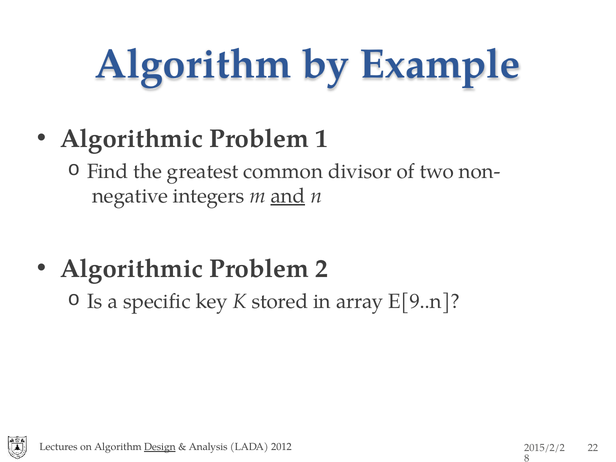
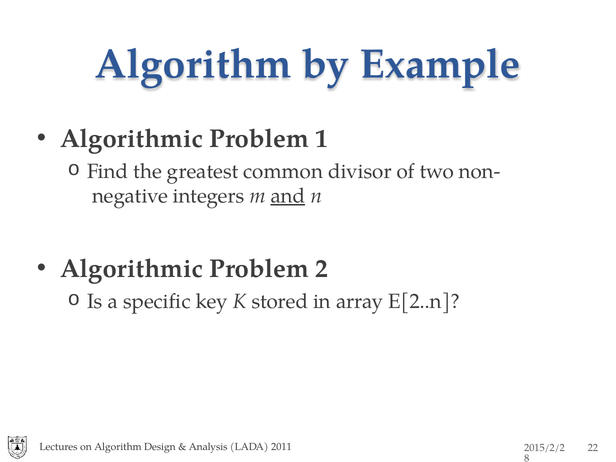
E[9..n: E[9..n -> E[2..n (424, 301)
Design underline: present -> none (160, 447)
2012: 2012 -> 2011 (281, 447)
